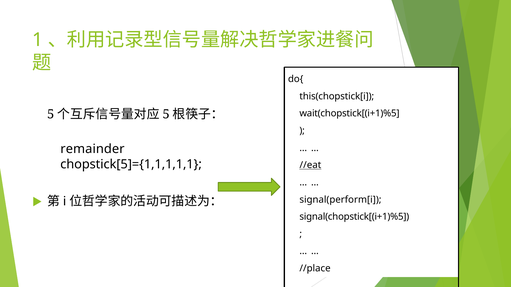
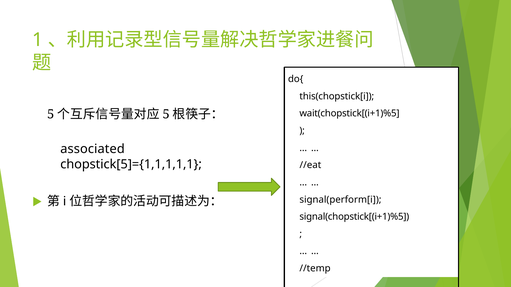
remainder: remainder -> associated (93, 149)
//eat underline: present -> none (310, 165)
//place: //place -> //temp (315, 269)
